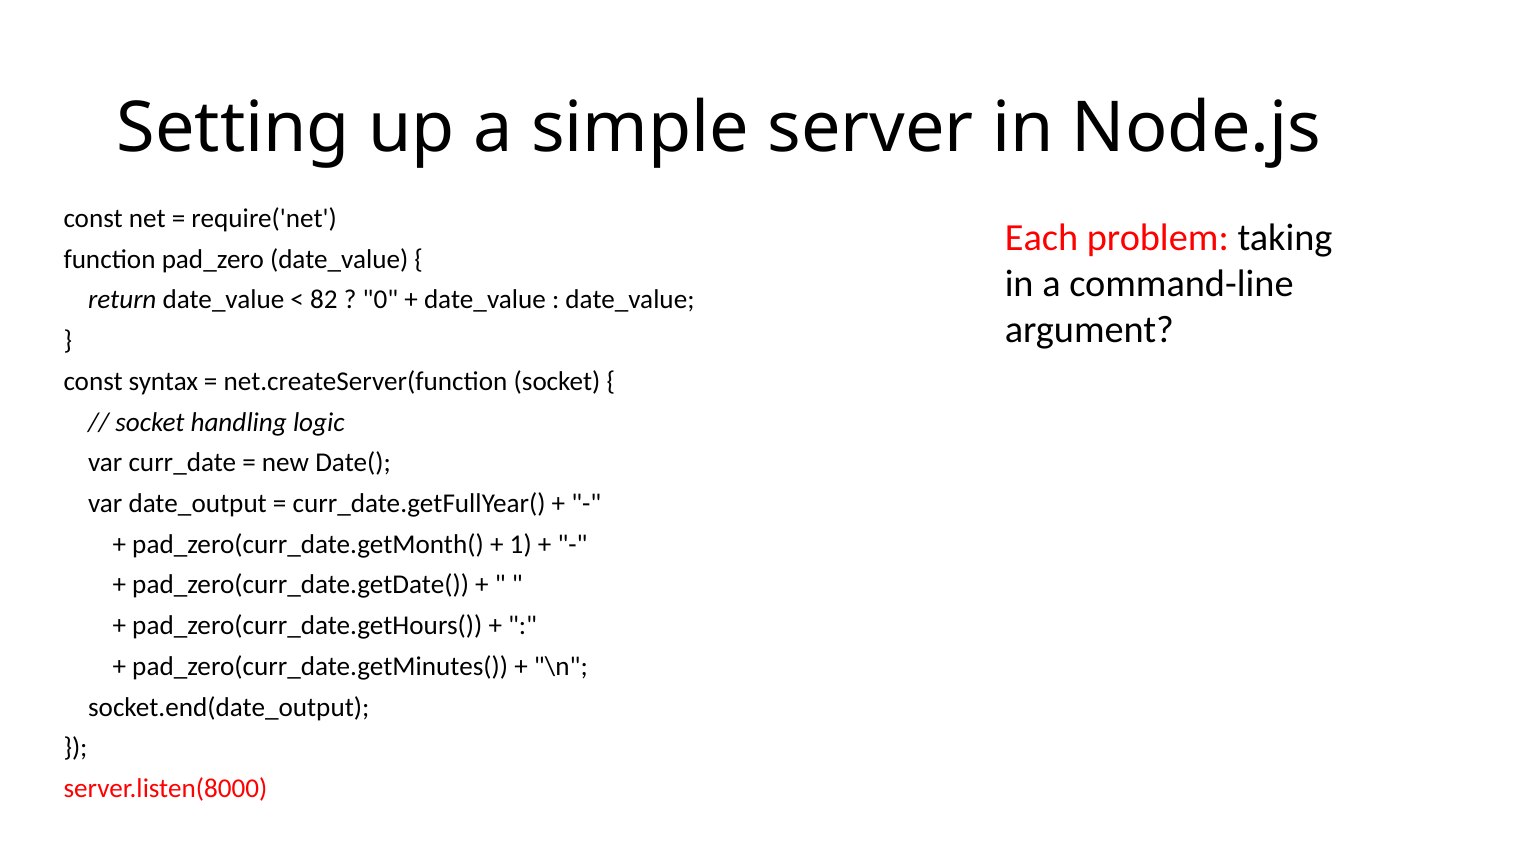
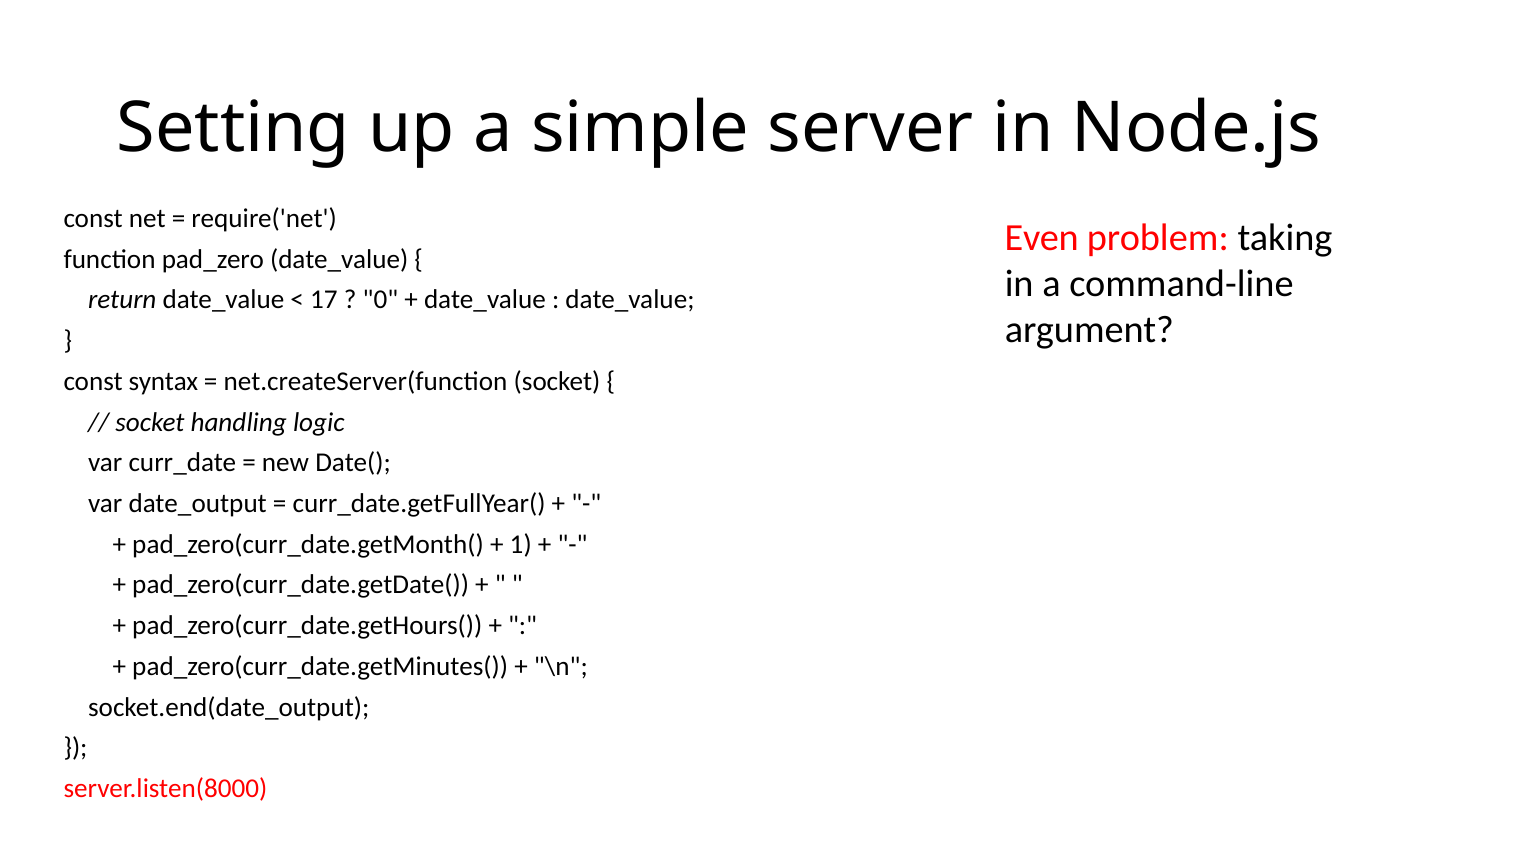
Each: Each -> Even (1042, 237)
82: 82 -> 17 (324, 300)
